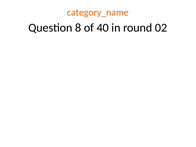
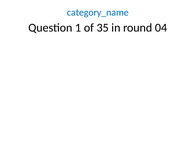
category_name colour: orange -> blue (98, 12)
8: 8 -> 1 (78, 28)
40: 40 -> 35 (103, 28)
02: 02 -> 04 (161, 28)
